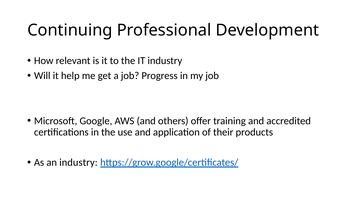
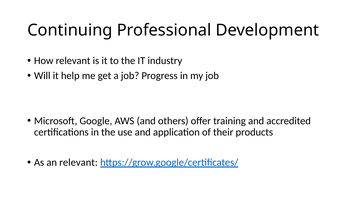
an industry: industry -> relevant (78, 162)
